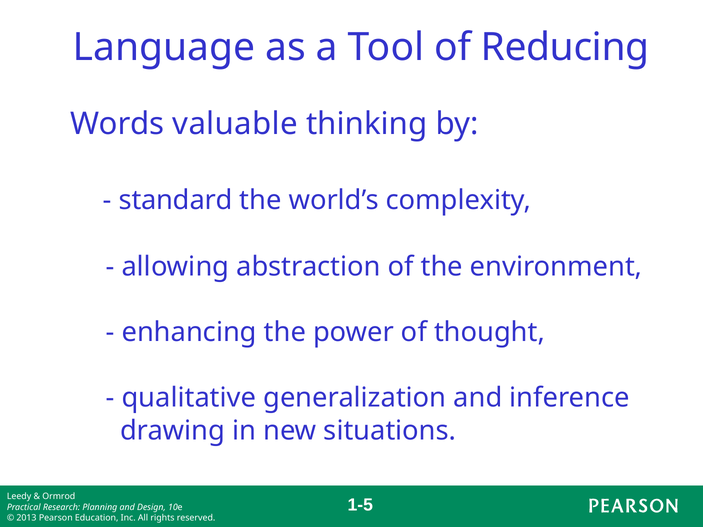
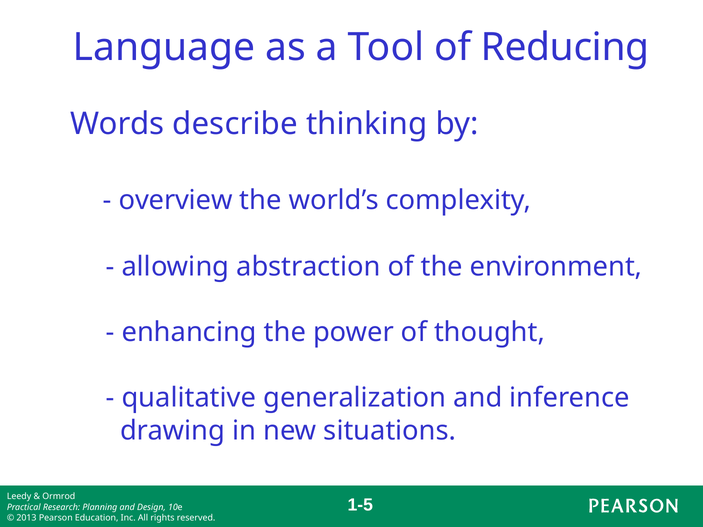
valuable: valuable -> describe (235, 124)
standard: standard -> overview (176, 200)
